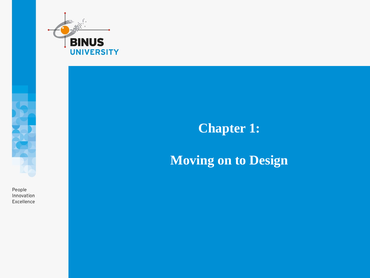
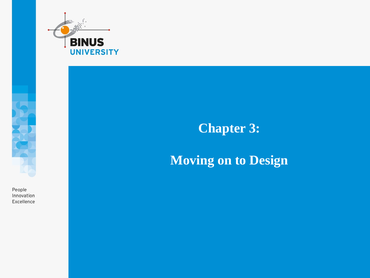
1: 1 -> 3 (255, 128)
